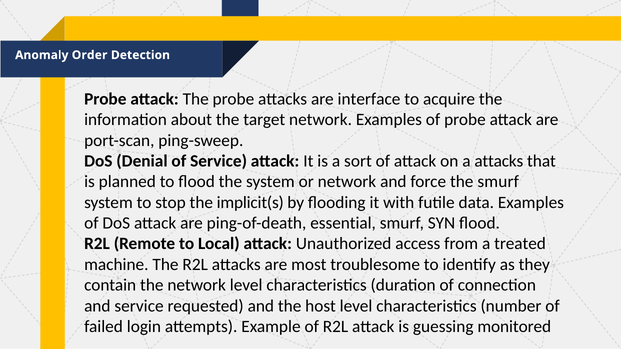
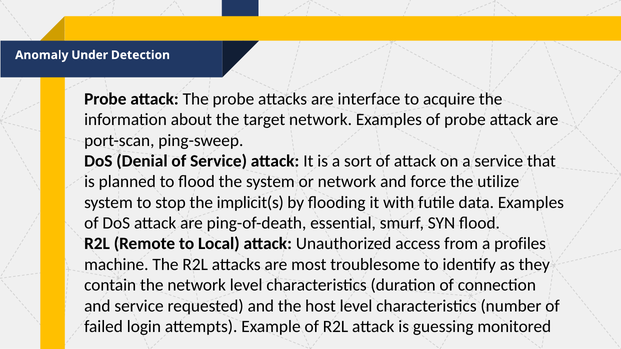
Order: Order -> Under (90, 55)
a attacks: attacks -> service (499, 161)
the smurf: smurf -> utilize (498, 182)
treated: treated -> profiles (520, 244)
